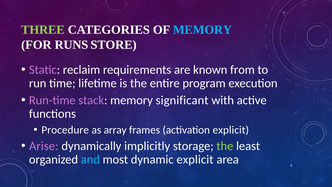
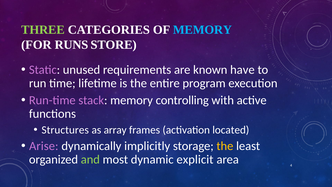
reclaim: reclaim -> unused (82, 70)
from: from -> have (242, 70)
significant: significant -> controlling (182, 100)
Procedure: Procedure -> Structures (65, 130)
activation explicit: explicit -> located (231, 130)
the colour: light green -> yellow (225, 146)
and colour: light blue -> light green (90, 159)
